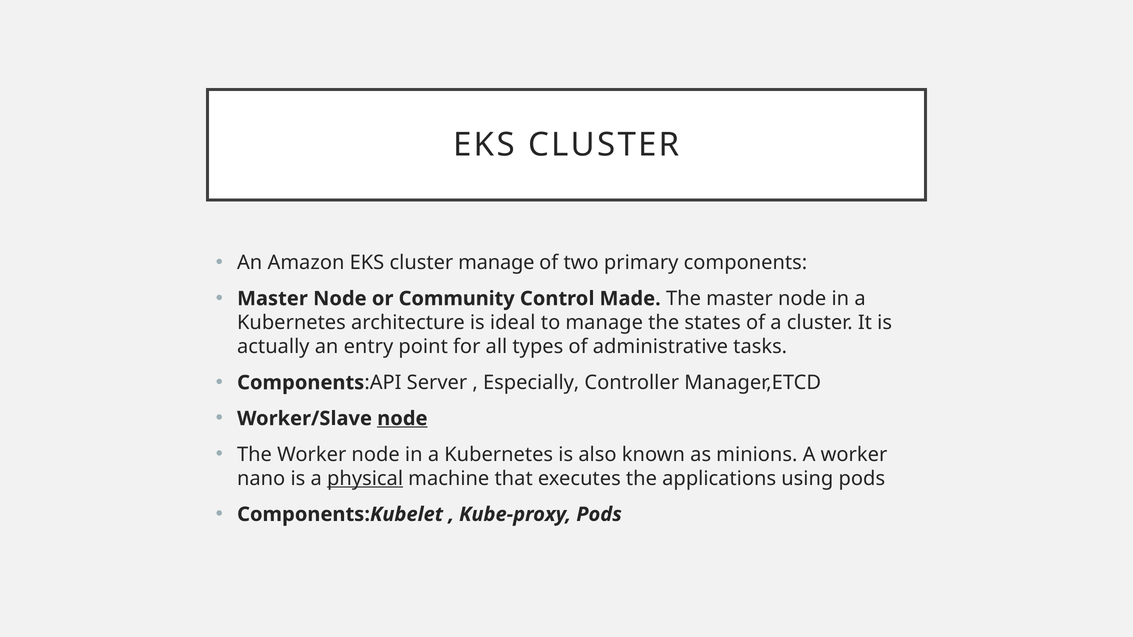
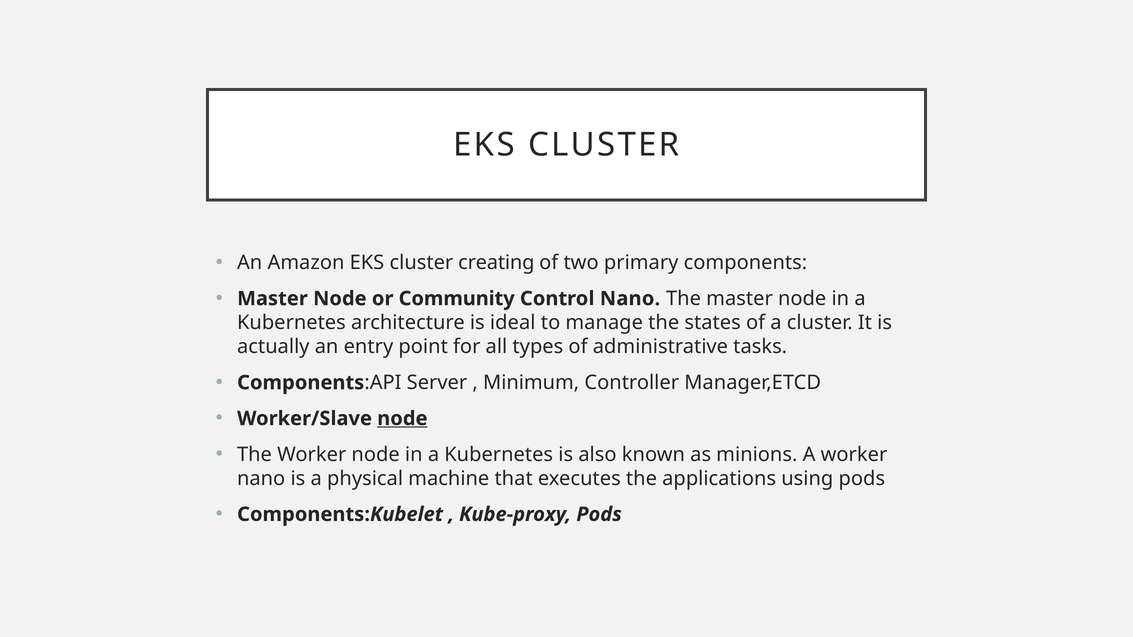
cluster manage: manage -> creating (496, 263)
Control Made: Made -> Nano (630, 299)
Especially: Especially -> Minimum (531, 383)
physical underline: present -> none (365, 479)
